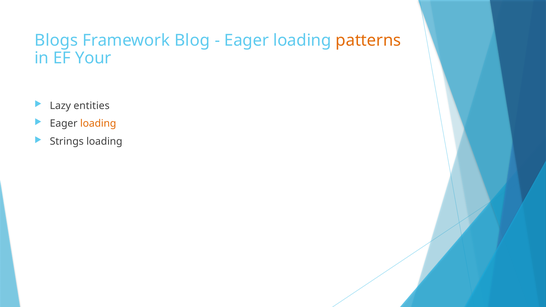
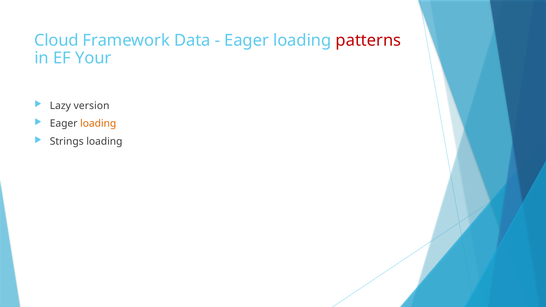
Blogs: Blogs -> Cloud (56, 40)
Blog: Blog -> Data (192, 40)
patterns colour: orange -> red (368, 40)
entities: entities -> version (92, 106)
